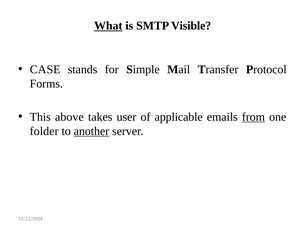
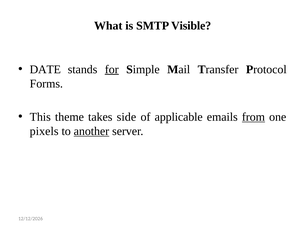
What underline: present -> none (108, 26)
CASE: CASE -> DATE (45, 69)
for underline: none -> present (112, 69)
above: above -> theme (69, 117)
user: user -> side (126, 117)
folder: folder -> pixels (44, 131)
